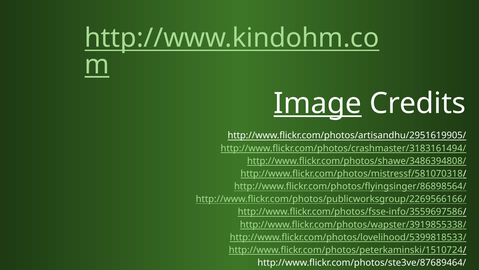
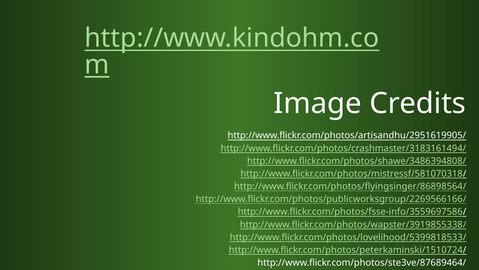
Image underline: present -> none (318, 103)
